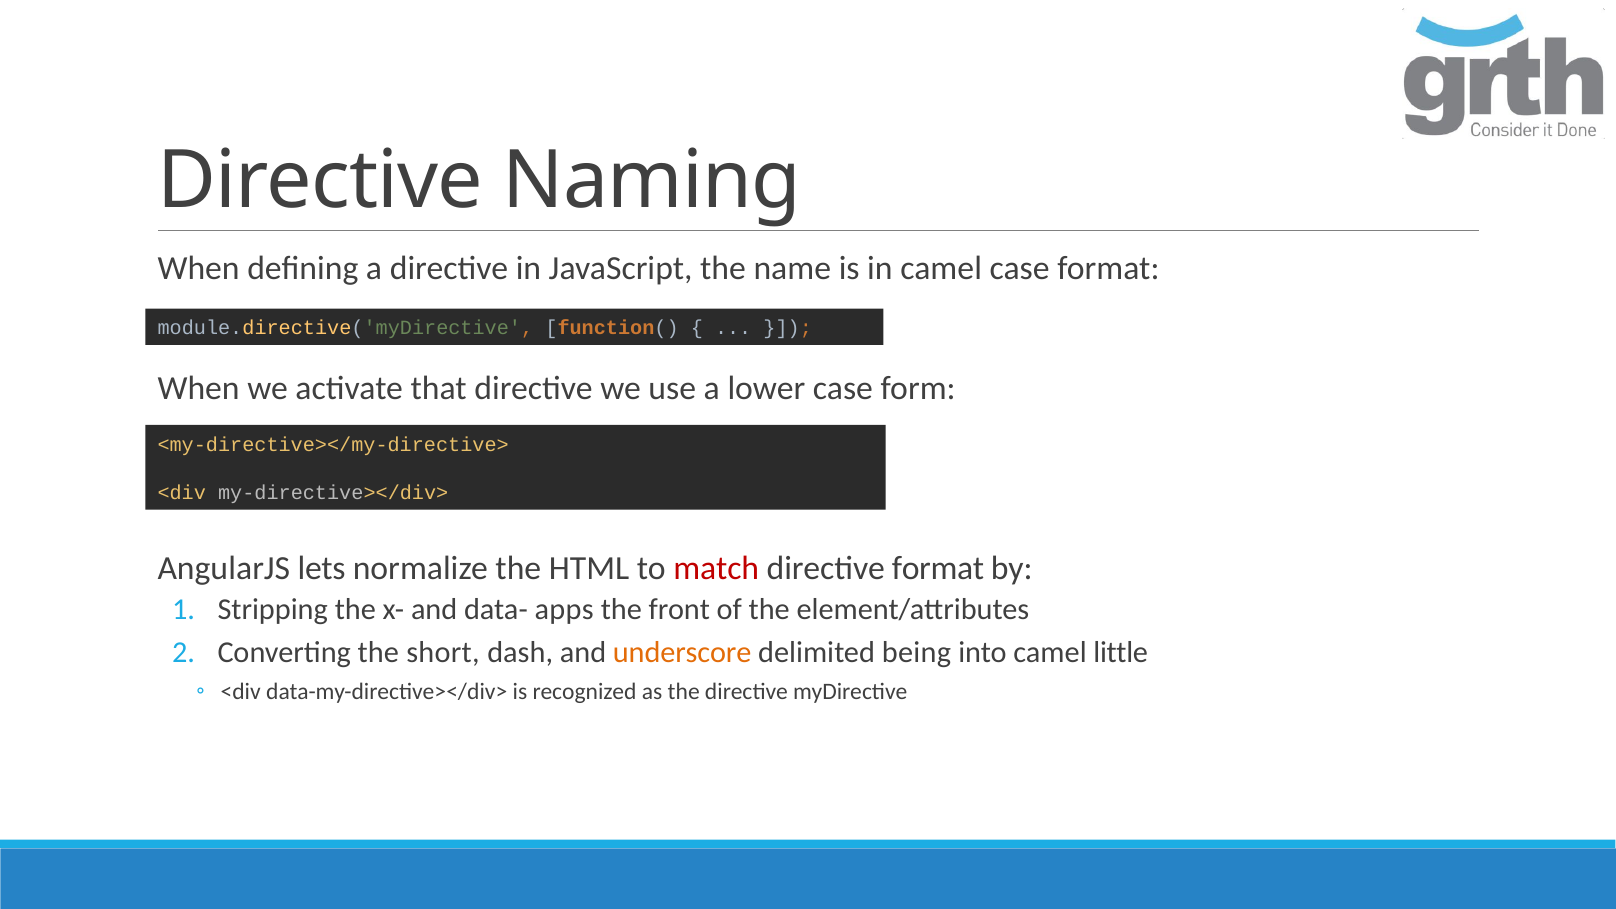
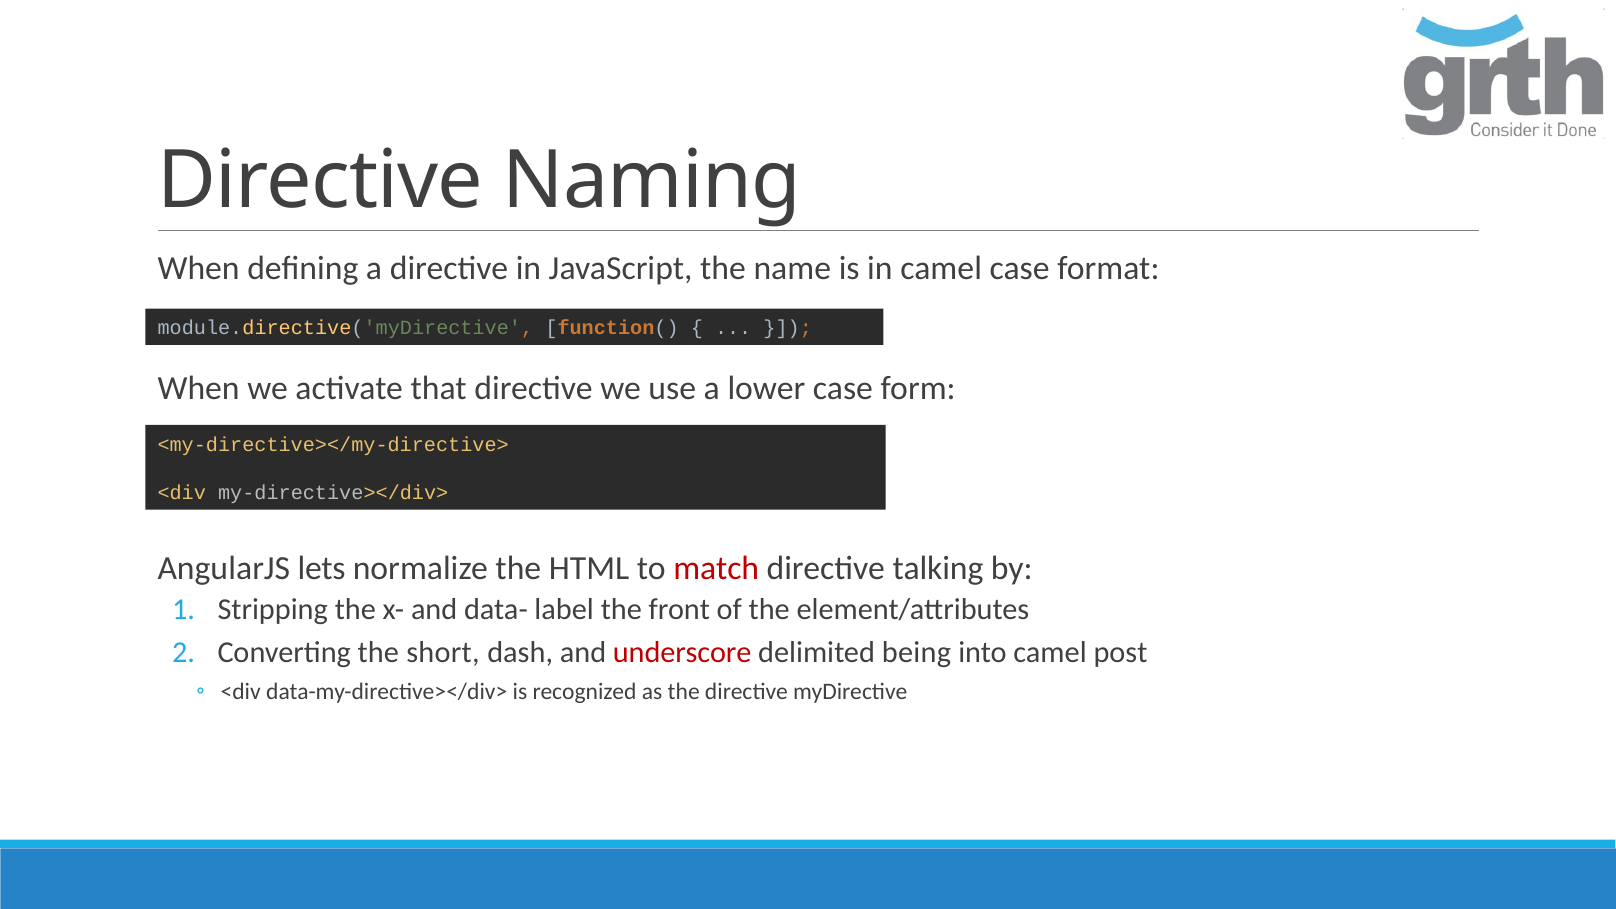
directive format: format -> talking (938, 568)
apps: apps -> label (564, 610)
underscore colour: orange -> red (682, 653)
little: little -> post (1120, 653)
